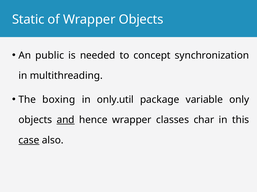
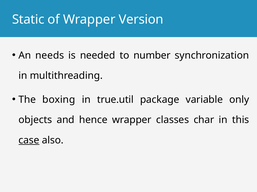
Wrapper Objects: Objects -> Version (141, 20)
public: public -> needs (50, 56)
concept: concept -> number (152, 56)
only.util: only.util -> true.util (115, 100)
and underline: present -> none (66, 120)
